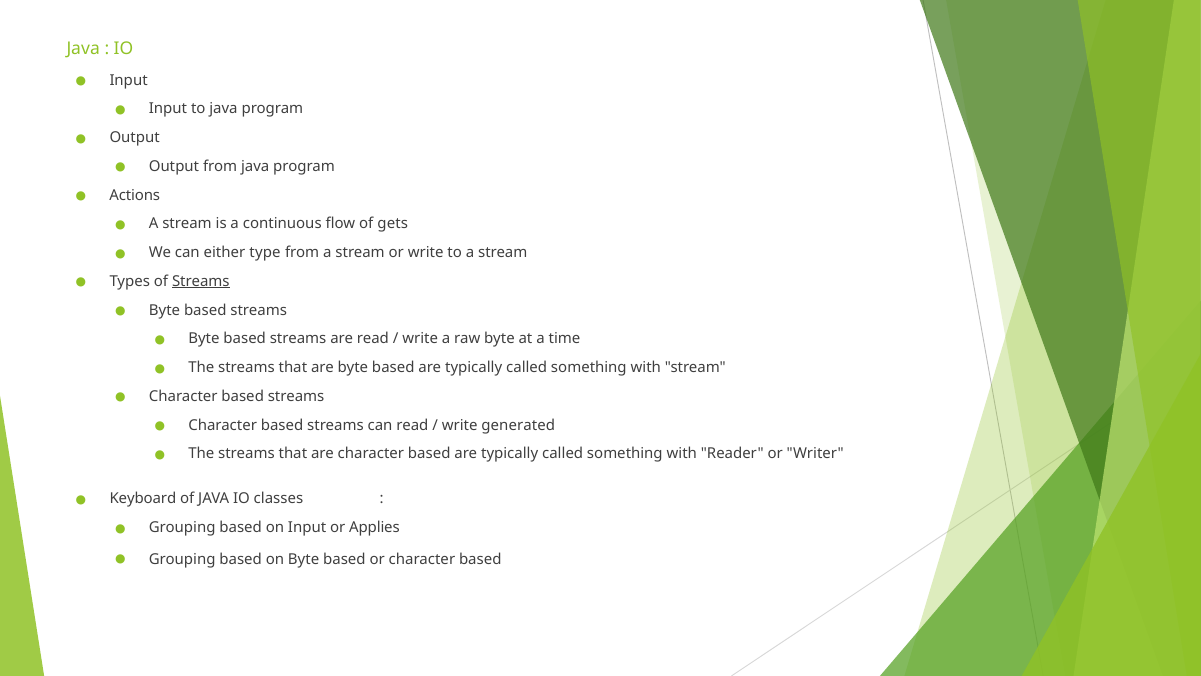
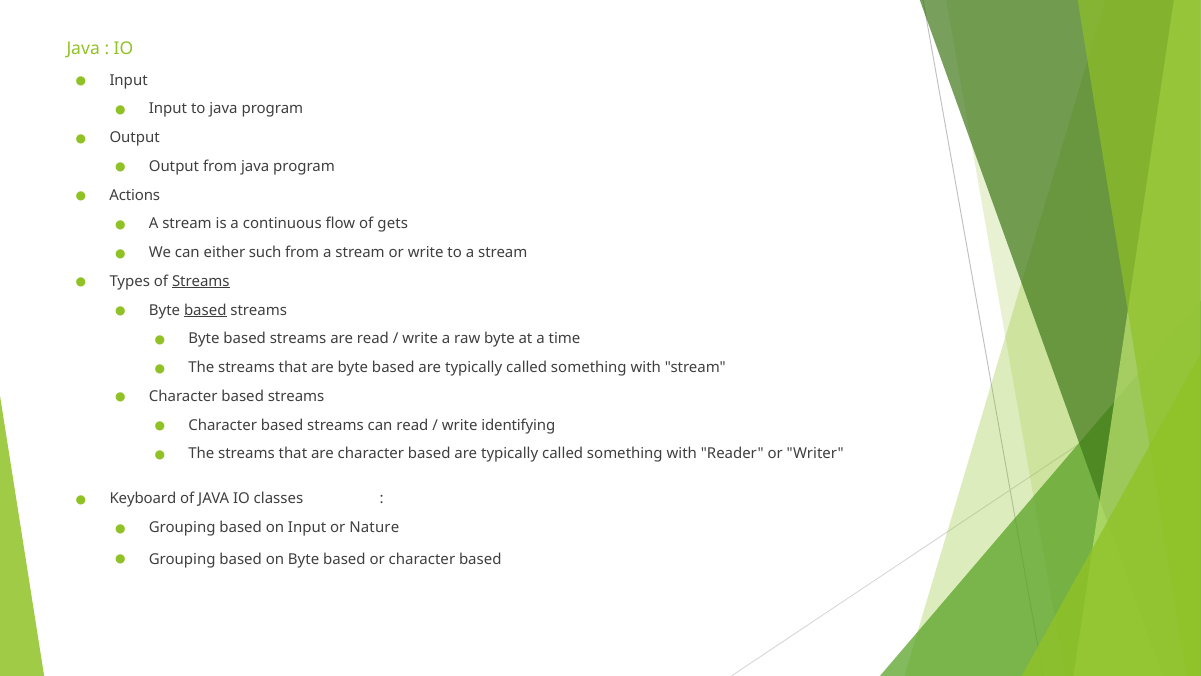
type: type -> such (265, 252)
based underline: none -> present (205, 310)
generated: generated -> identifying (518, 425)
Applies: Applies -> Nature (374, 527)
